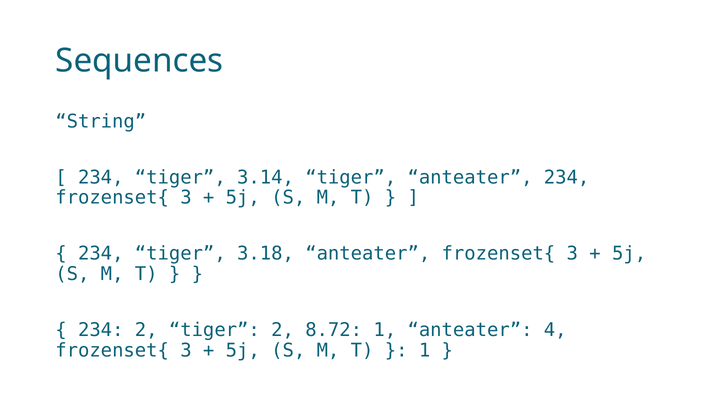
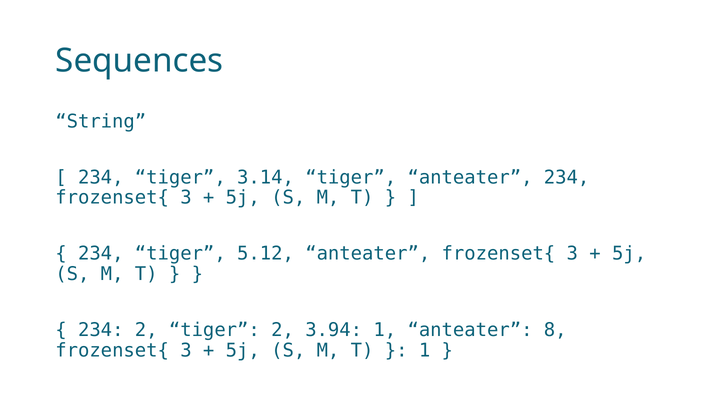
3.18: 3.18 -> 5.12 (266, 254)
8.72: 8.72 -> 3.94 (334, 330)
4: 4 -> 8 (555, 330)
